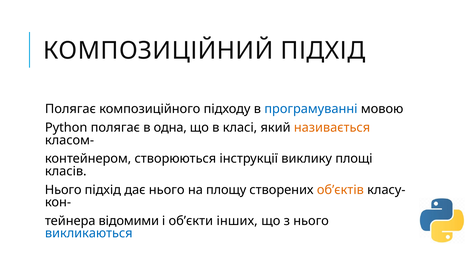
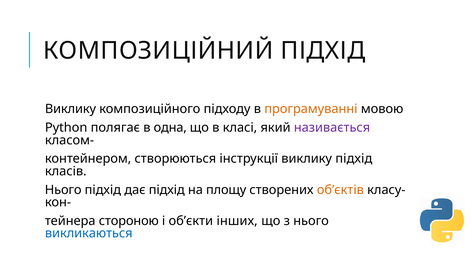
Полягає: Полягає -> Виклику (71, 109)
програмуванні colour: blue -> orange (311, 109)
називається colour: orange -> purple (332, 127)
виклику площі: площі -> підхід (354, 158)
дає нього: нього -> підхід (167, 189)
відомими: відомими -> стороною (129, 220)
